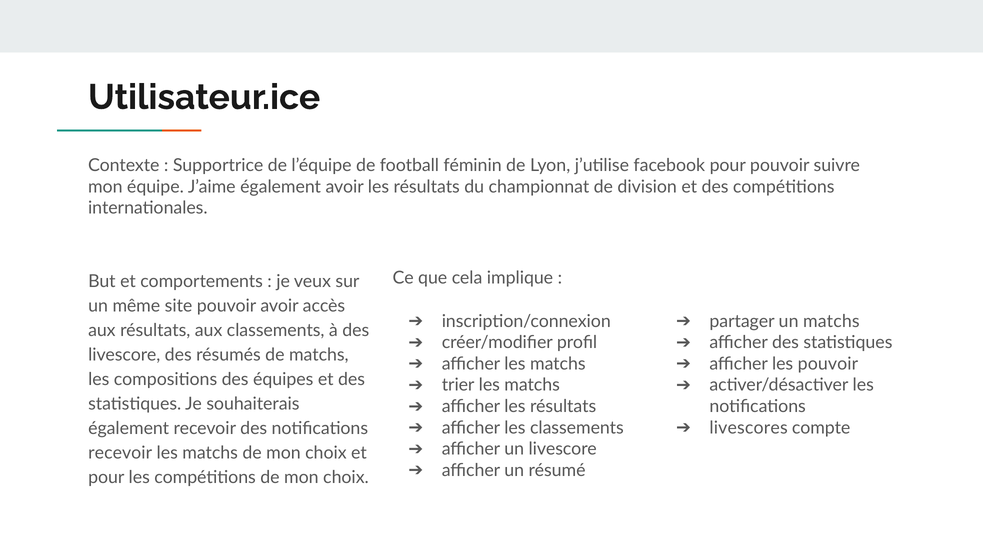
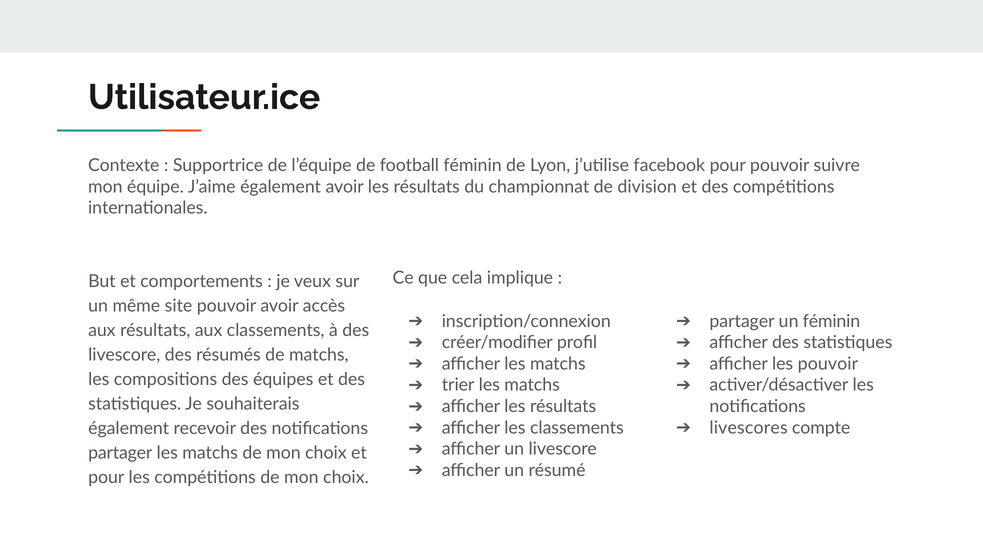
un matchs: matchs -> féminin (831, 321)
recevoir: recevoir -> partager (120, 453)
